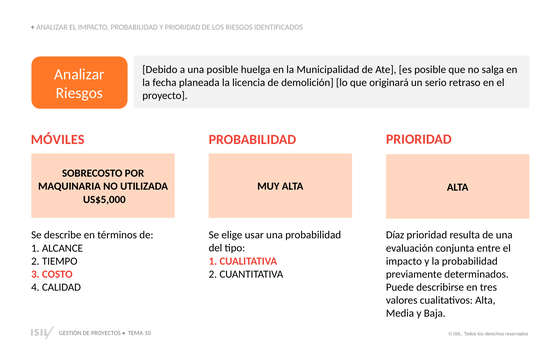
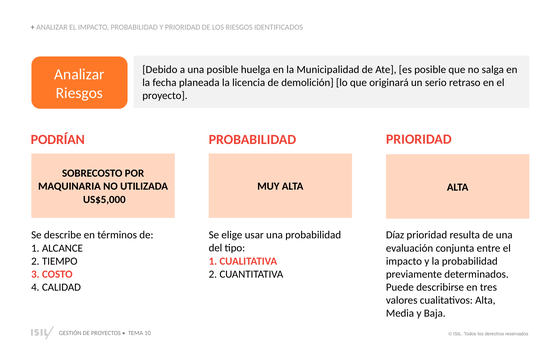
MÓVILES: MÓVILES -> PODRÍAN (58, 140)
